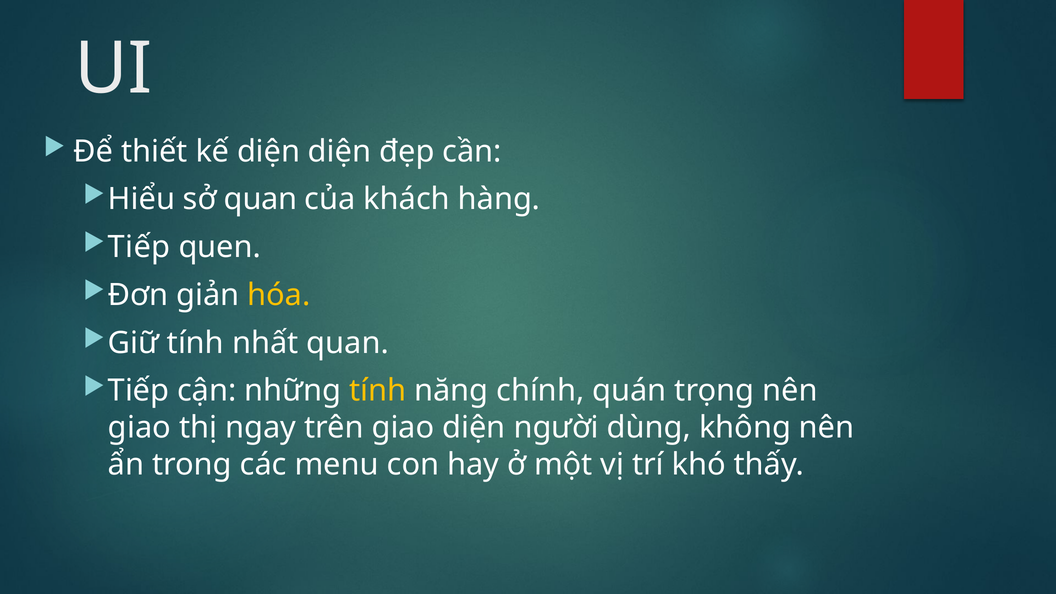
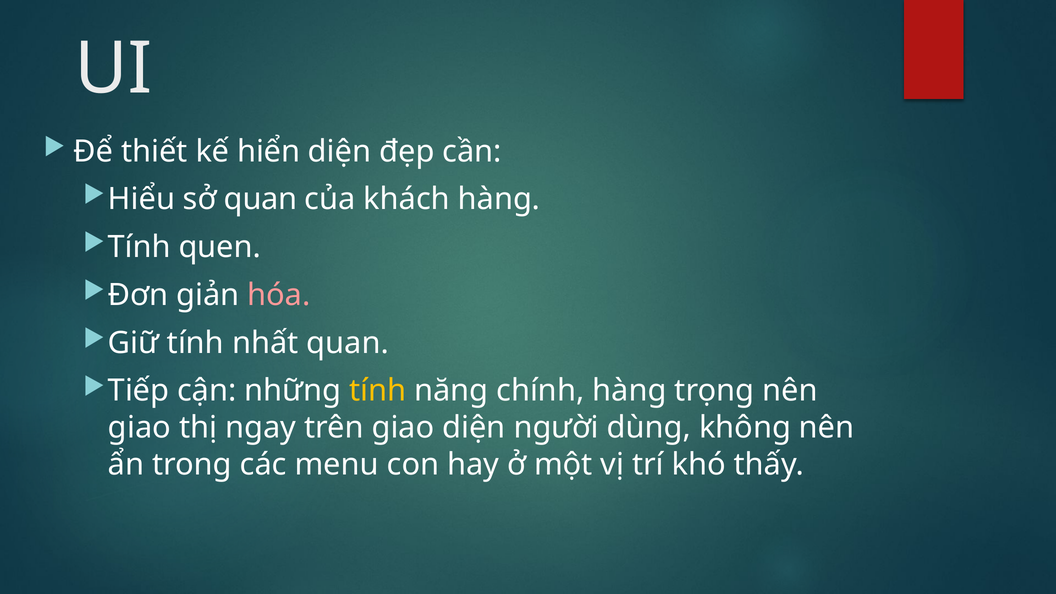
kế diện: diện -> hiển (269, 151)
Tiếp: Tiếp -> Tính (139, 247)
hóa colour: yellow -> pink (279, 295)
chính quán: quán -> hàng (629, 391)
